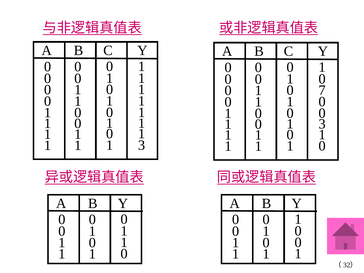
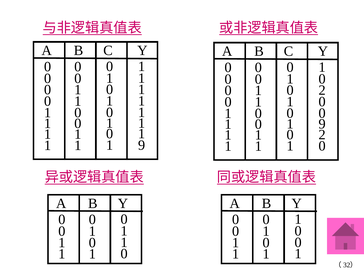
0 7: 7 -> 2 (322, 90)
3: 3 -> 9 (322, 124)
1: 1 -> 2 (322, 135)
3: 3 -> 9 (142, 145)
